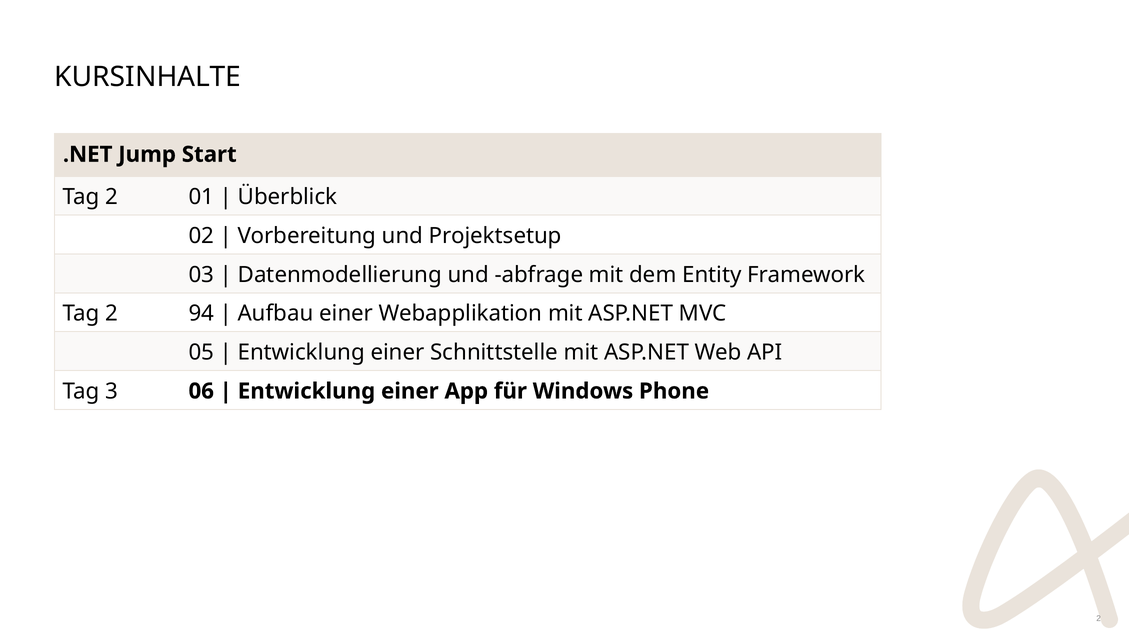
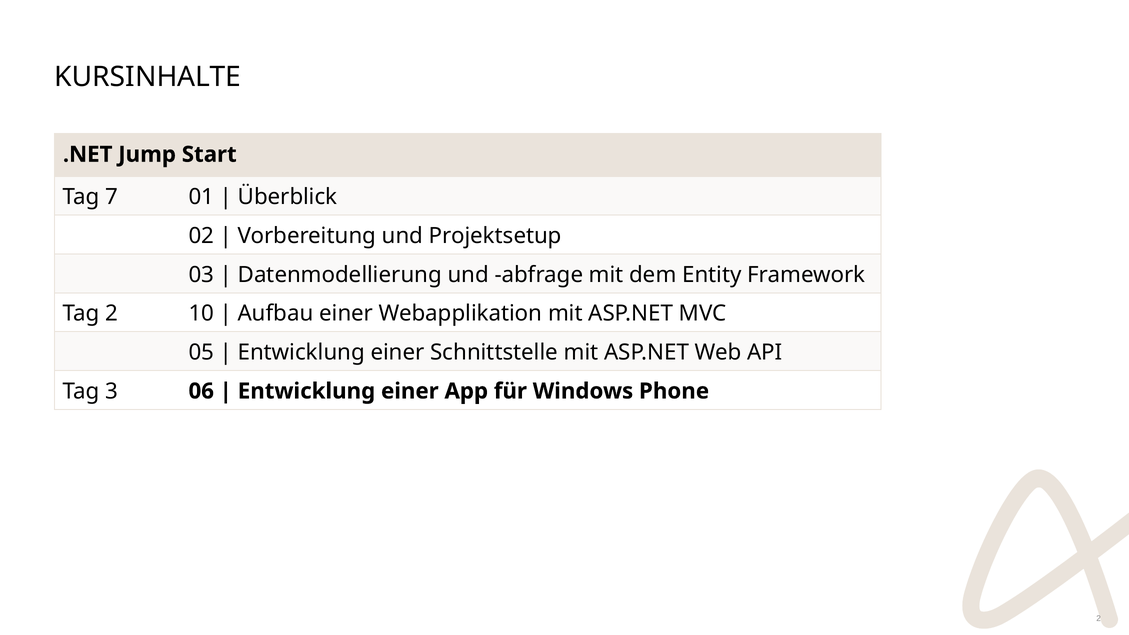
2: 2 -> 7 (112, 197)
94: 94 -> 10 (201, 314)
